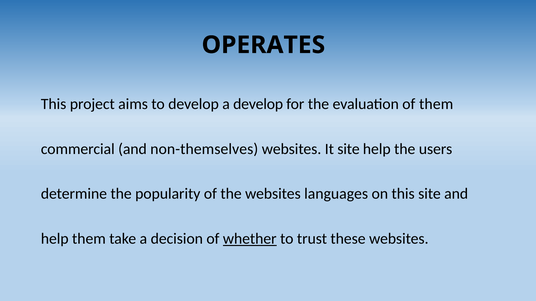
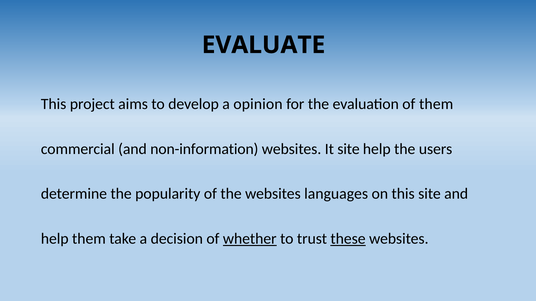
OPERATES: OPERATES -> EVALUATE (263, 45)
a develop: develop -> opinion (258, 104)
non-themselves: non-themselves -> non-information (204, 149)
these underline: none -> present (348, 239)
